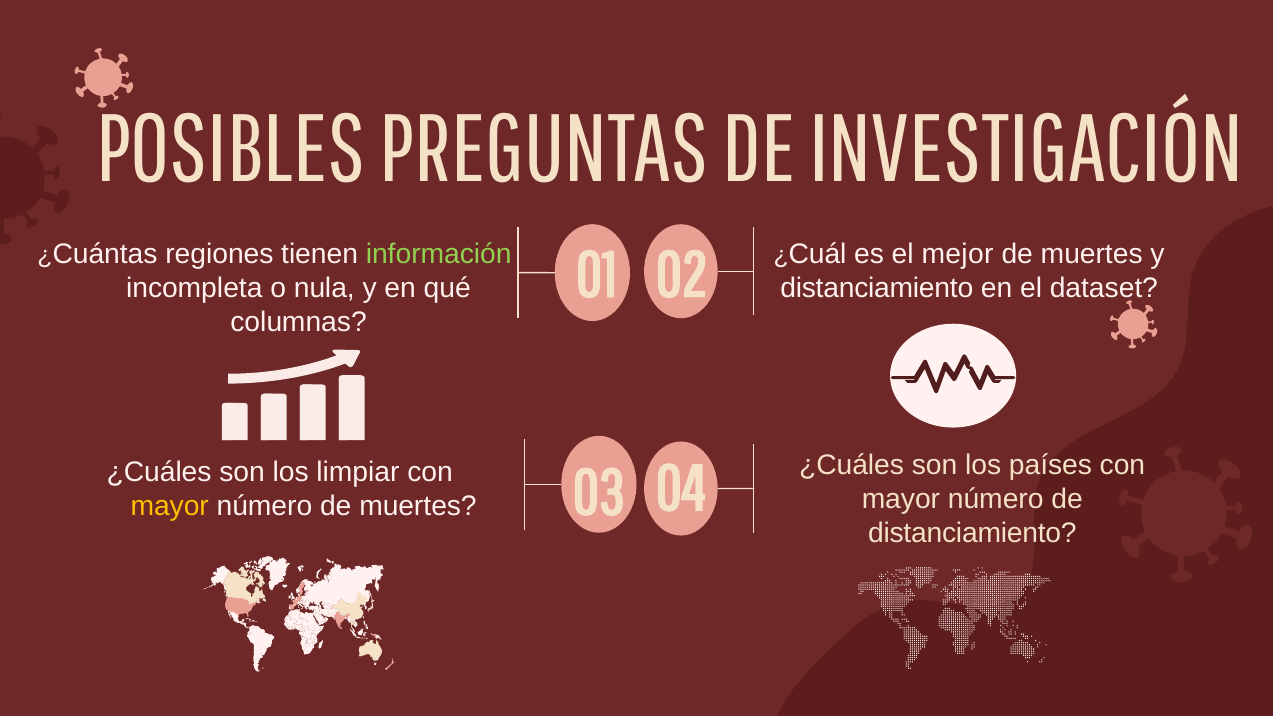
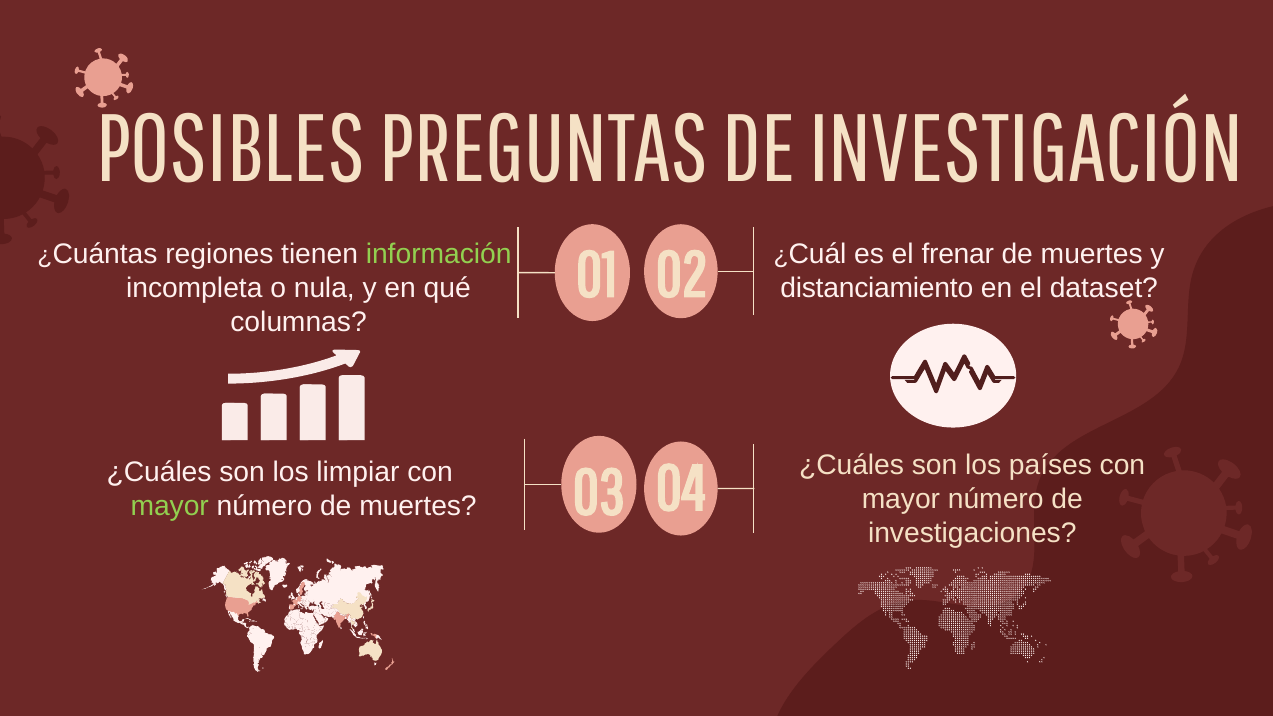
mejor: mejor -> frenar (958, 255)
mayor colour: yellow -> light green (170, 506)
distanciamiento: distanciamiento -> investigaciones (972, 533)
